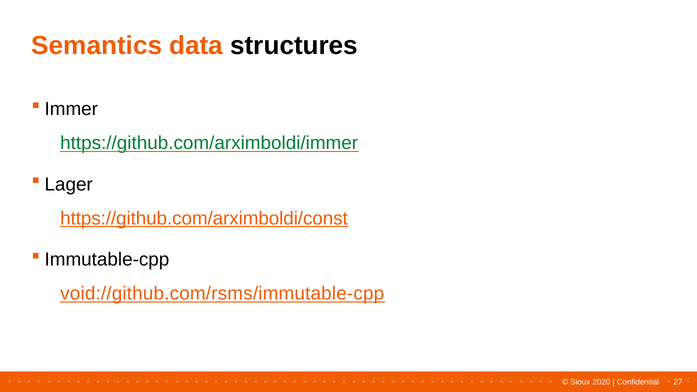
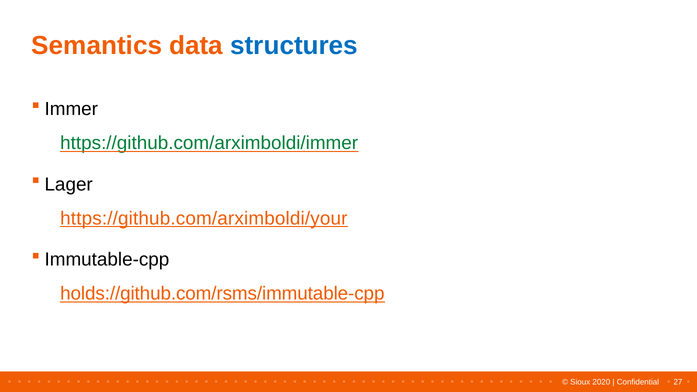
structures colour: black -> blue (294, 46)
https://github.com/arximboldi/const: https://github.com/arximboldi/const -> https://github.com/arximboldi/your (204, 218)
void://github.com/rsms/immutable-cpp: void://github.com/rsms/immutable-cpp -> holds://github.com/rsms/immutable-cpp (222, 294)
